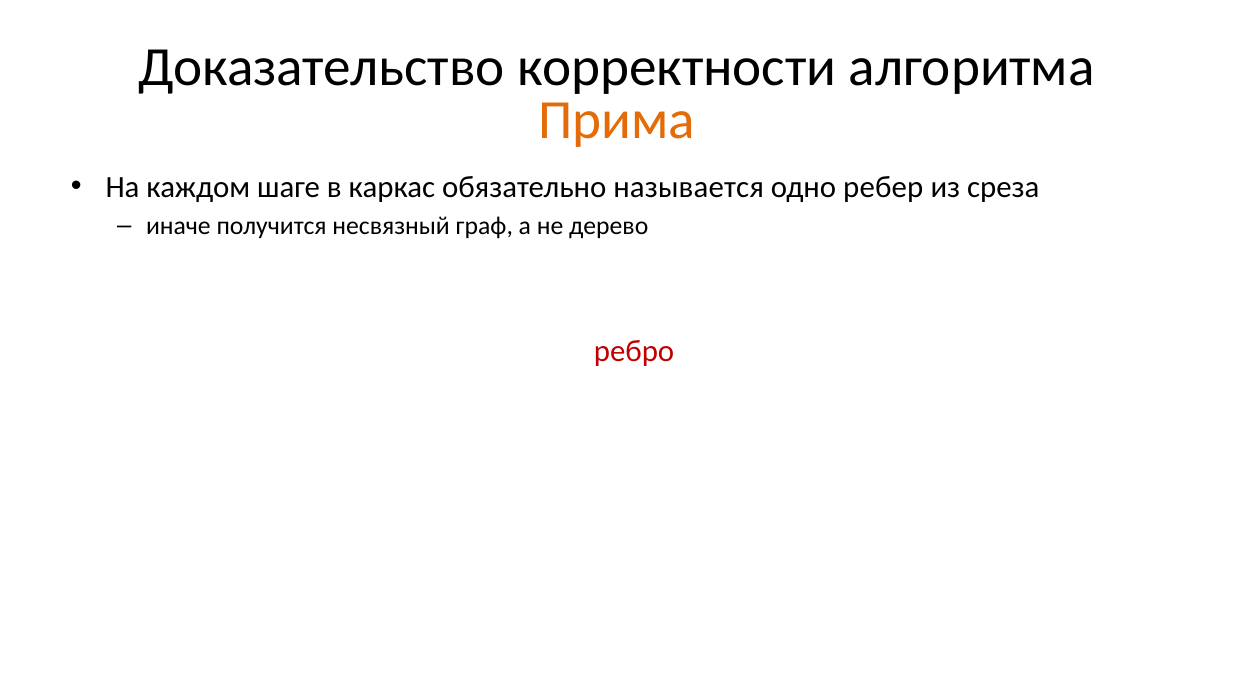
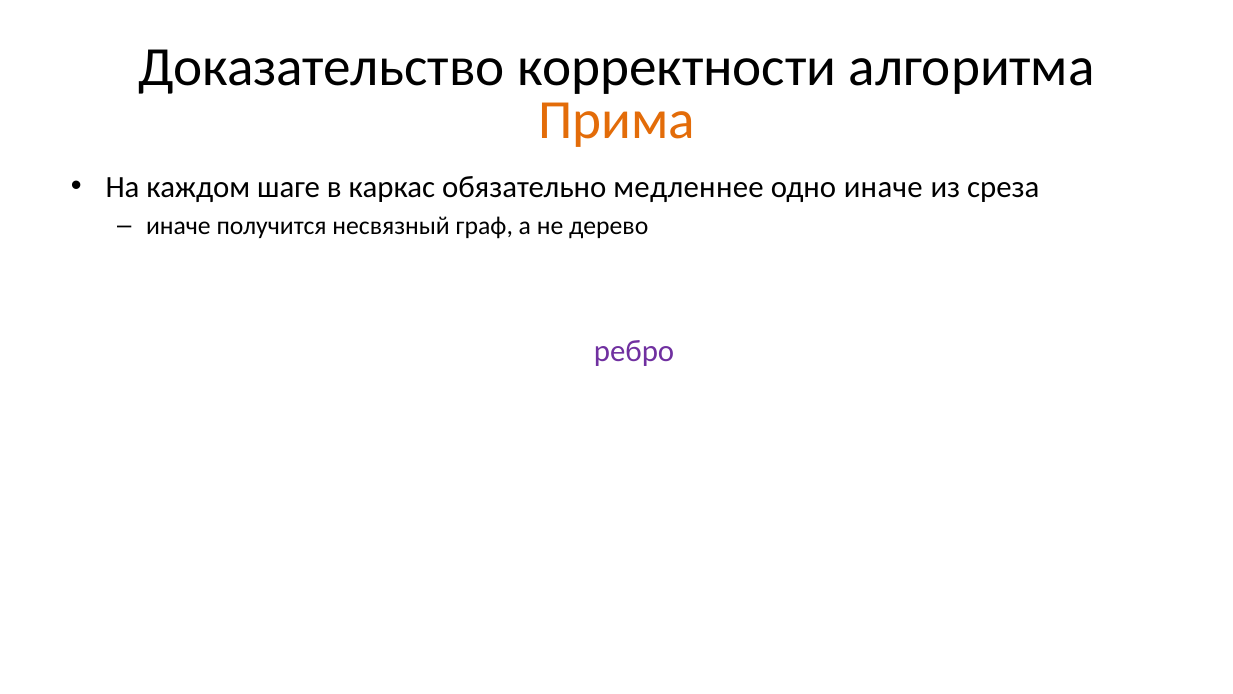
называется: называется -> медленнее (689, 187)
одно ребер: ребер -> иначе (883, 187)
ребро colour: red -> purple (634, 351)
